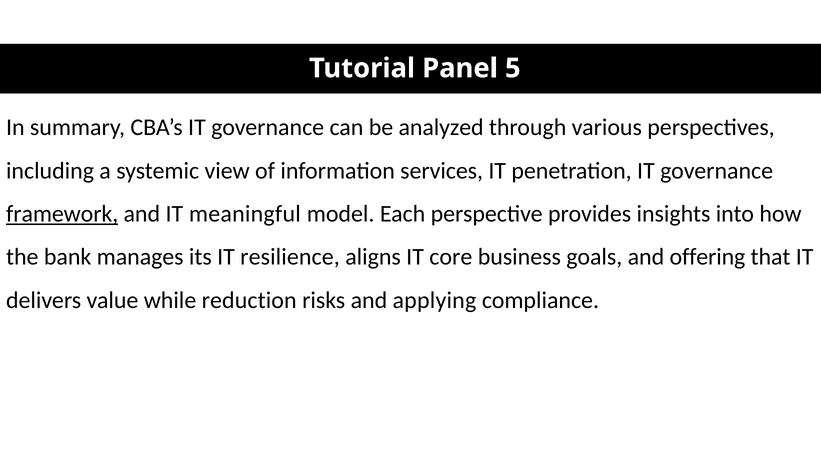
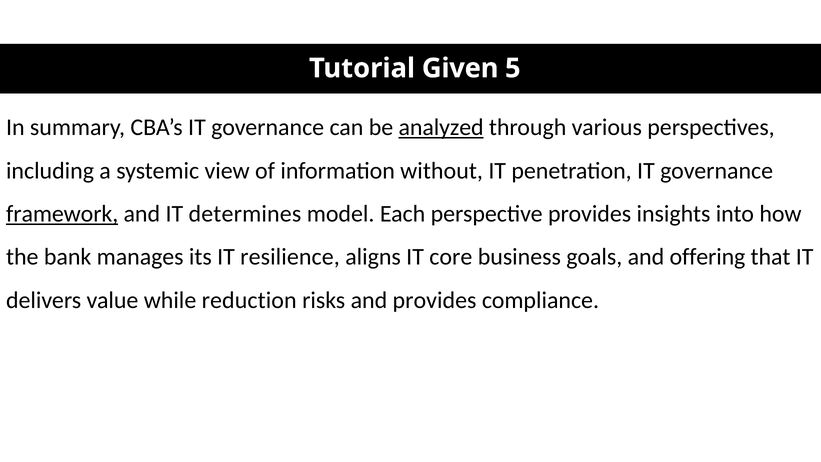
Panel: Panel -> Given (460, 68)
analyzed underline: none -> present (441, 127)
services: services -> without (442, 171)
meaningful: meaningful -> determines (245, 214)
and applying: applying -> provides (435, 300)
